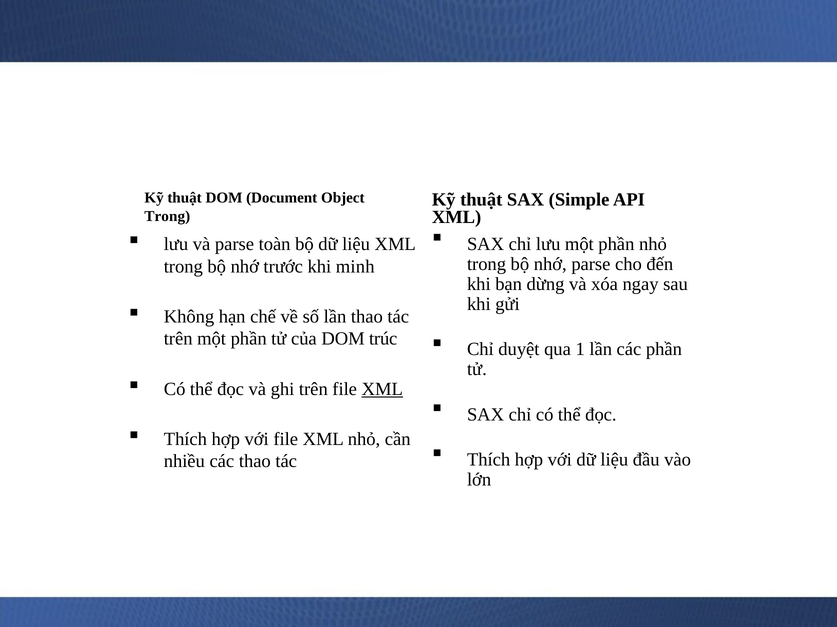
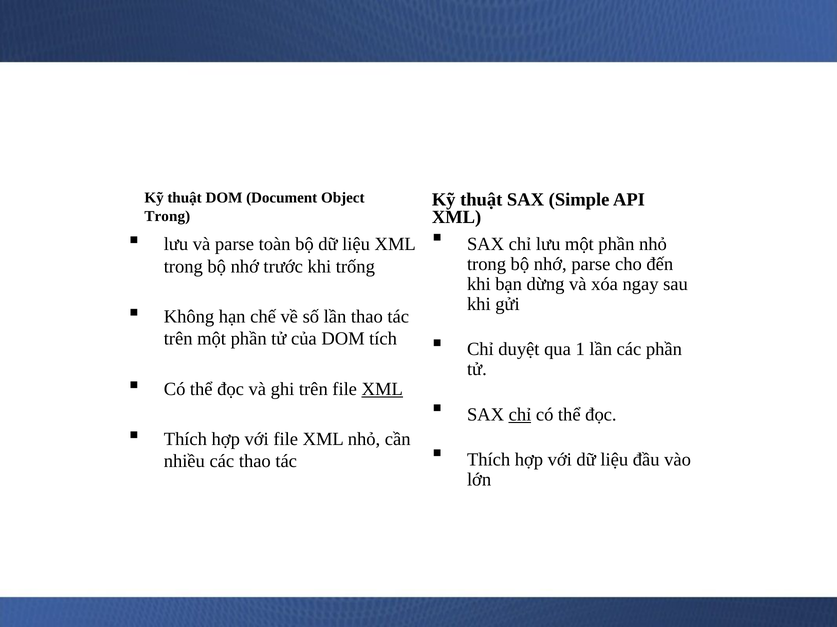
minh: minh -> trống (355, 267)
trúc: trúc -> tích (383, 339)
chỉ underline: none -> present (520, 415)
